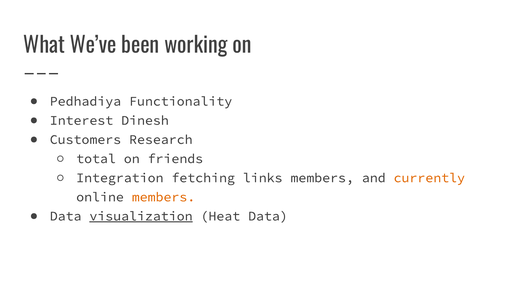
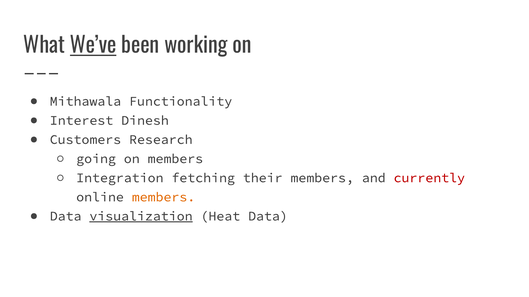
We’ve underline: none -> present (93, 46)
Pedhadiya: Pedhadiya -> Mithawala (85, 101)
total: total -> going (96, 159)
on friends: friends -> members (175, 159)
links: links -> their (263, 178)
currently colour: orange -> red (429, 178)
